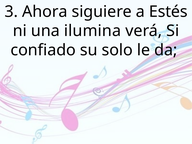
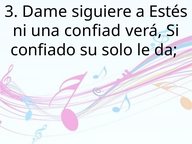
Ahora: Ahora -> Dame (45, 12)
ilumina: ilumina -> confiad (92, 31)
